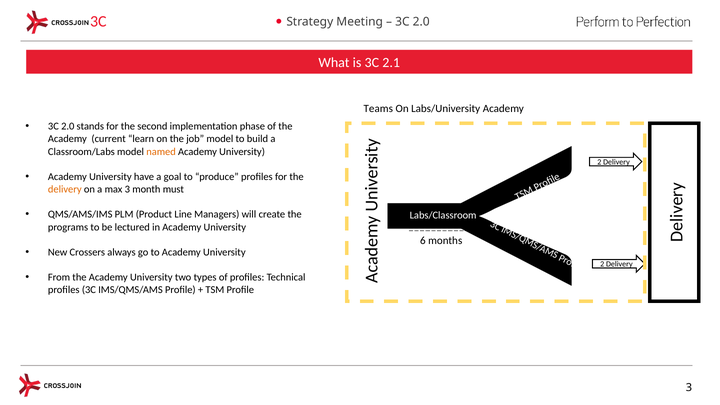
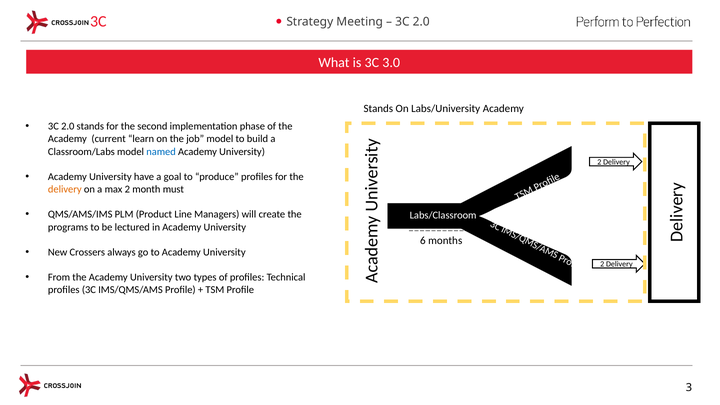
2.1: 2.1 -> 3.0 (391, 63)
Teams: Teams -> Stands (378, 109)
named colour: orange -> blue (161, 152)
max 3: 3 -> 2 (127, 189)
